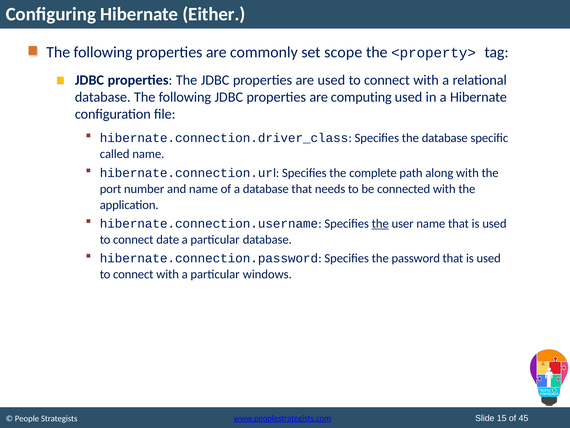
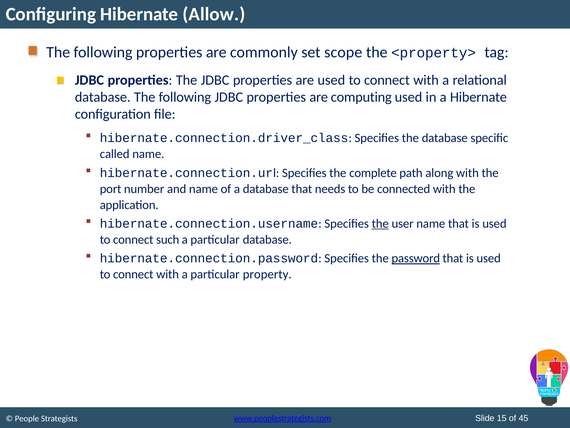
Either: Either -> Allow (214, 14)
date: date -> such (168, 239)
password underline: none -> present (416, 258)
windows: windows -> property (267, 274)
